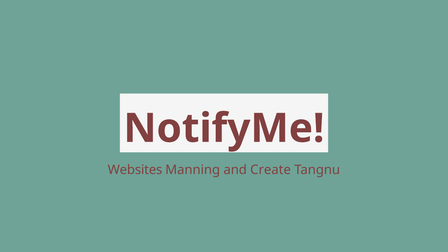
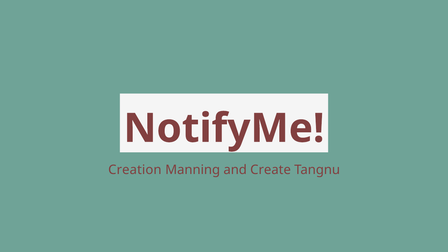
Websites: Websites -> Creation (135, 170)
